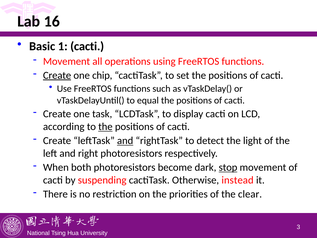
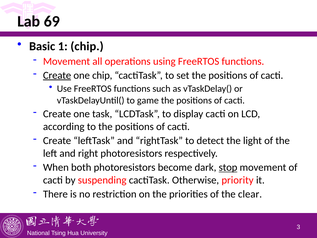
16: 16 -> 69 (52, 21)
1 cacti: cacti -> chip (87, 46)
equal: equal -> game (148, 100)
the underline: present -> none (105, 127)
and underline: present -> none (125, 141)
instead: instead -> priority (238, 180)
